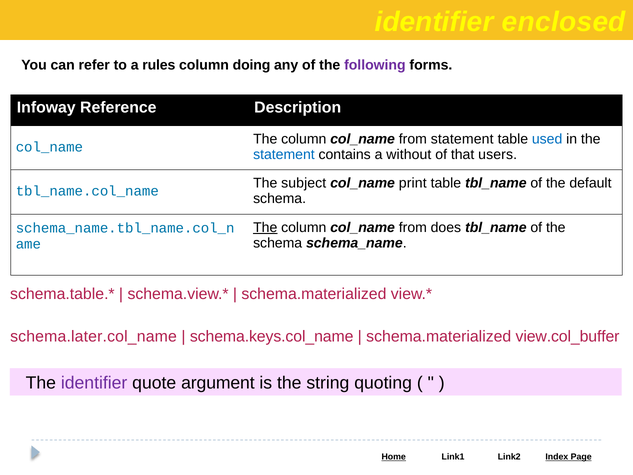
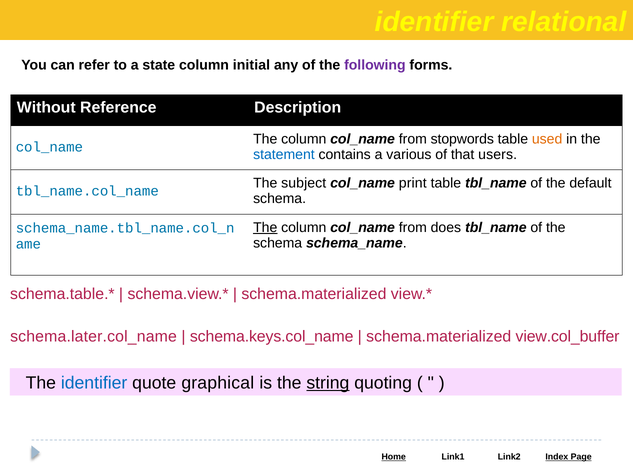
enclosed: enclosed -> relational (564, 22)
rules: rules -> state (159, 65)
doing: doing -> initial (251, 65)
Infoway: Infoway -> Without (46, 107)
from statement: statement -> stopwords (462, 139)
used colour: blue -> orange (547, 139)
without: without -> various (409, 154)
identifier colour: purple -> blue (94, 383)
argument: argument -> graphical (218, 383)
string underline: none -> present (328, 383)
